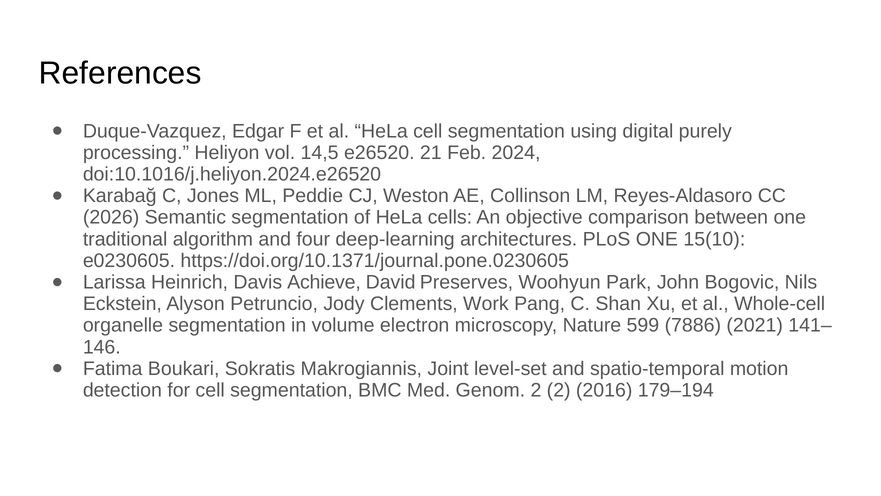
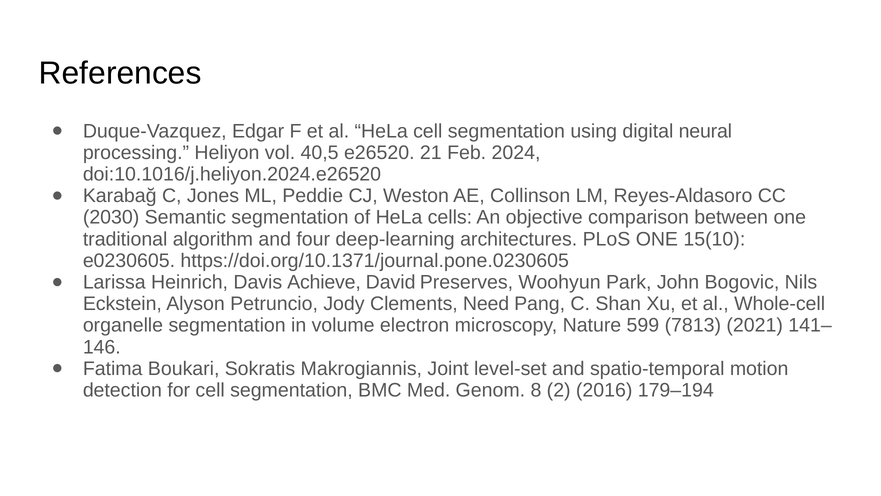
purely: purely -> neural (705, 131)
14,5: 14,5 -> 40,5 (320, 153)
2026: 2026 -> 2030 (111, 217)
Work: Work -> Need (486, 304)
7886: 7886 -> 7813 (693, 325)
Genom 2: 2 -> 8 (536, 390)
